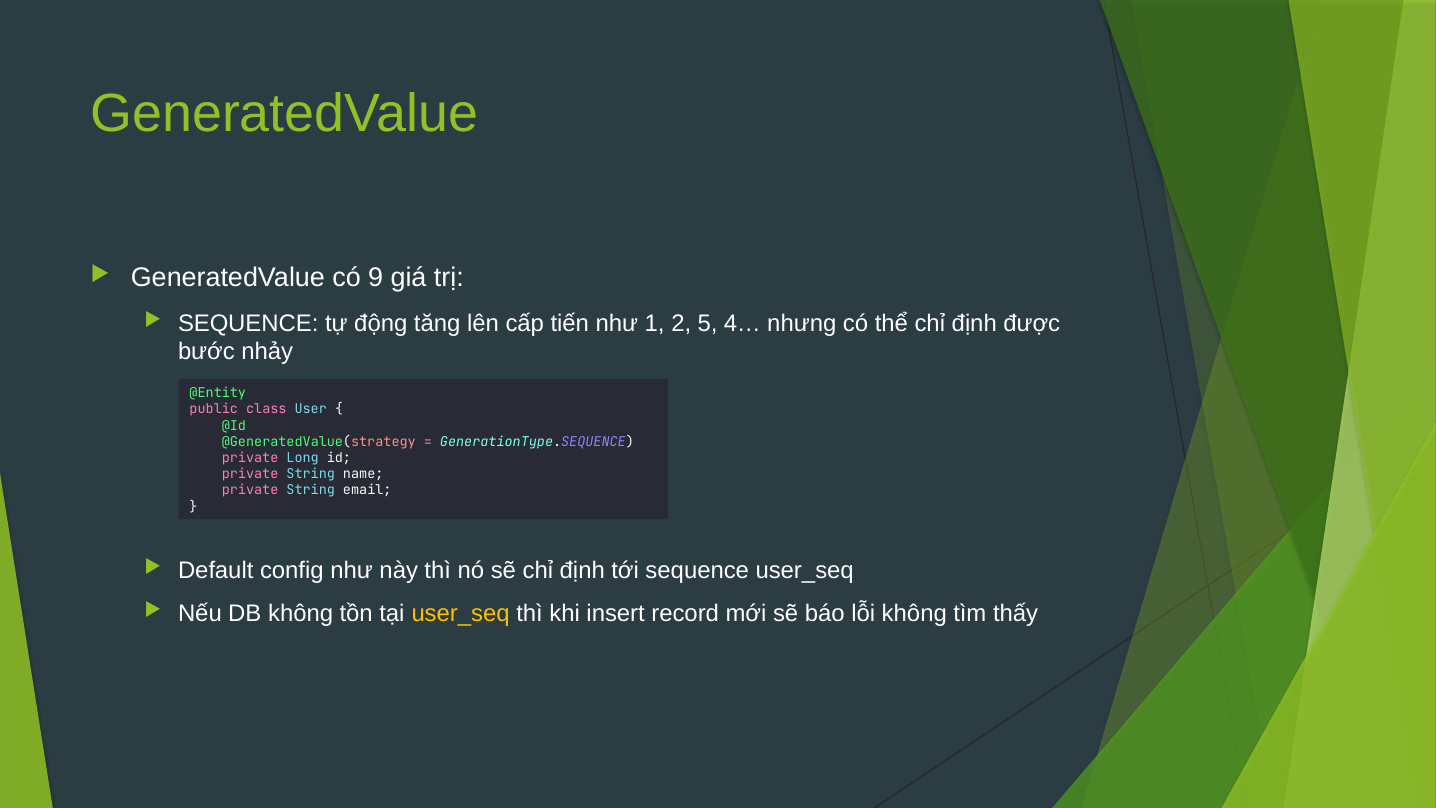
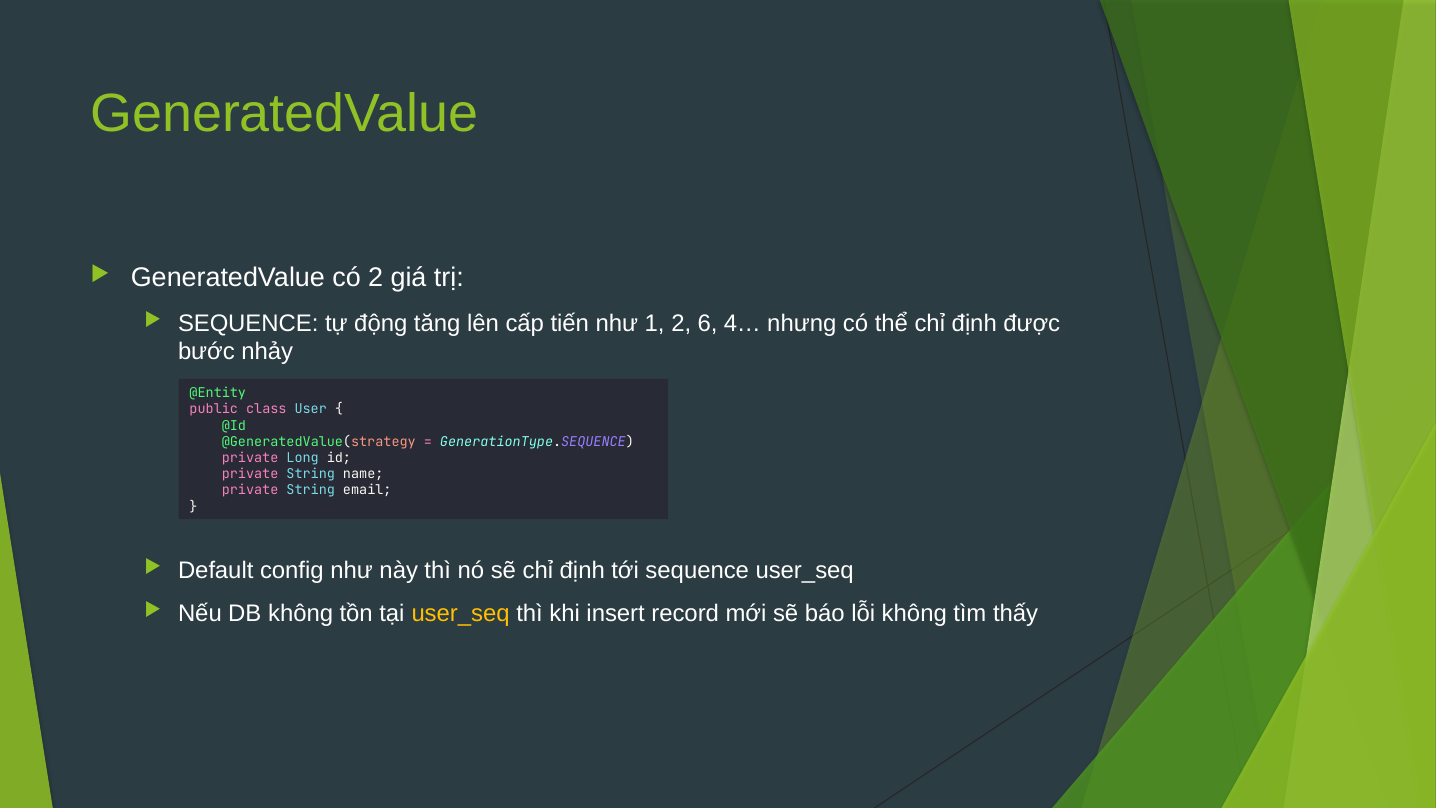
có 9: 9 -> 2 (376, 278)
5: 5 -> 6 (708, 323)
